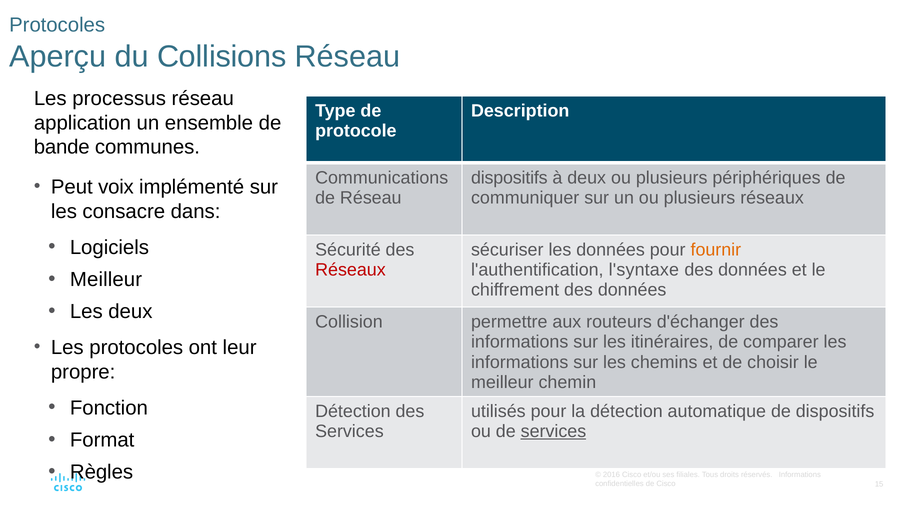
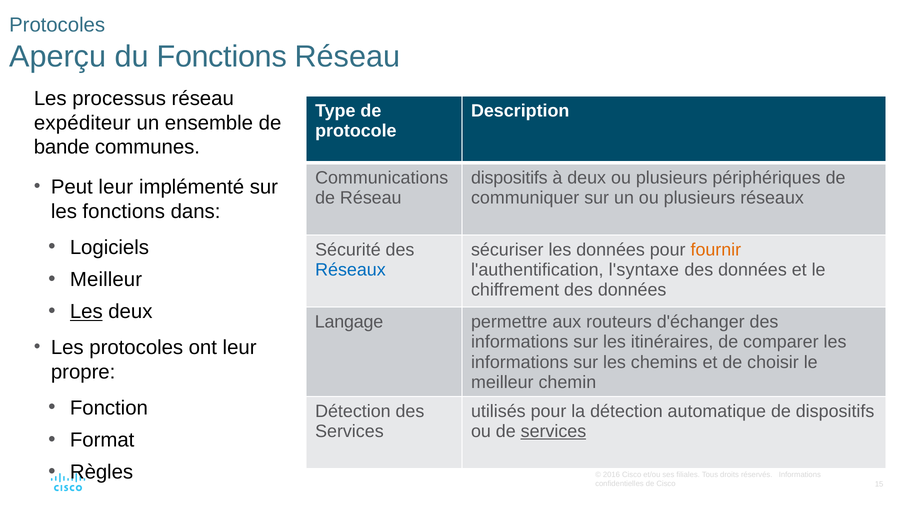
du Collisions: Collisions -> Fonctions (222, 57)
application: application -> expéditeur (82, 123)
Peut voix: voix -> leur (116, 187)
les consacre: consacre -> fonctions (124, 212)
Réseaux colour: red -> blue (350, 270)
Les underline: none -> present (86, 312)
Collision: Collision -> Langage (349, 322)
